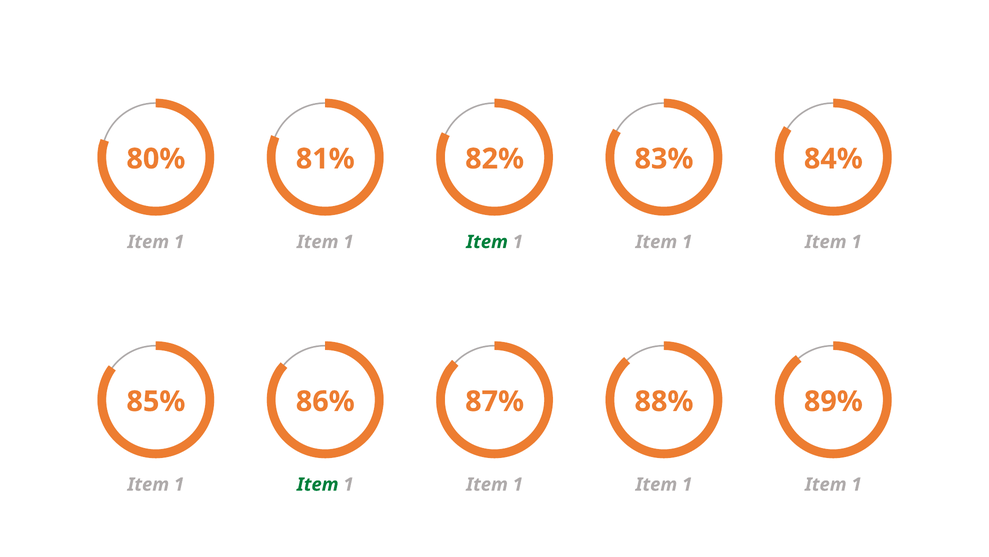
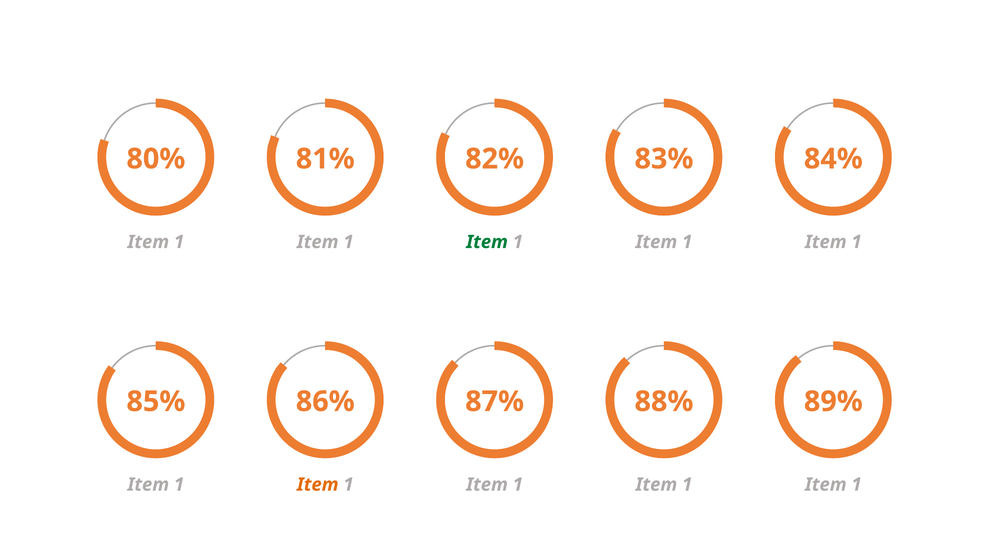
Item colour: green -> orange (318, 484)
